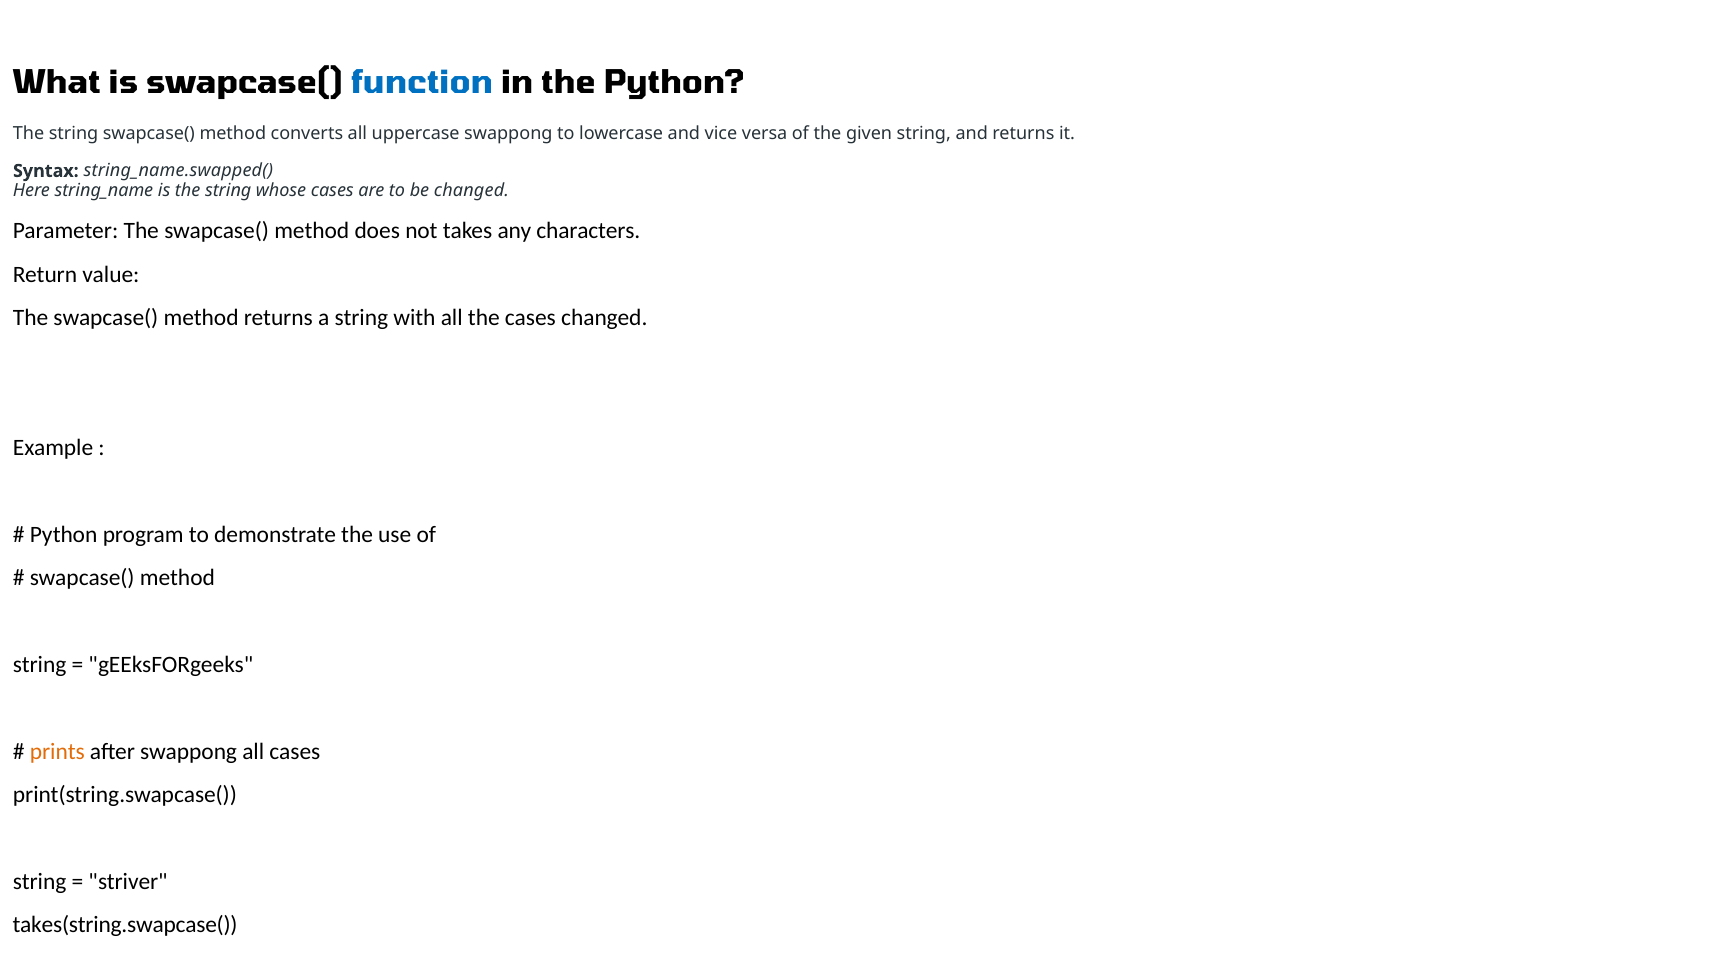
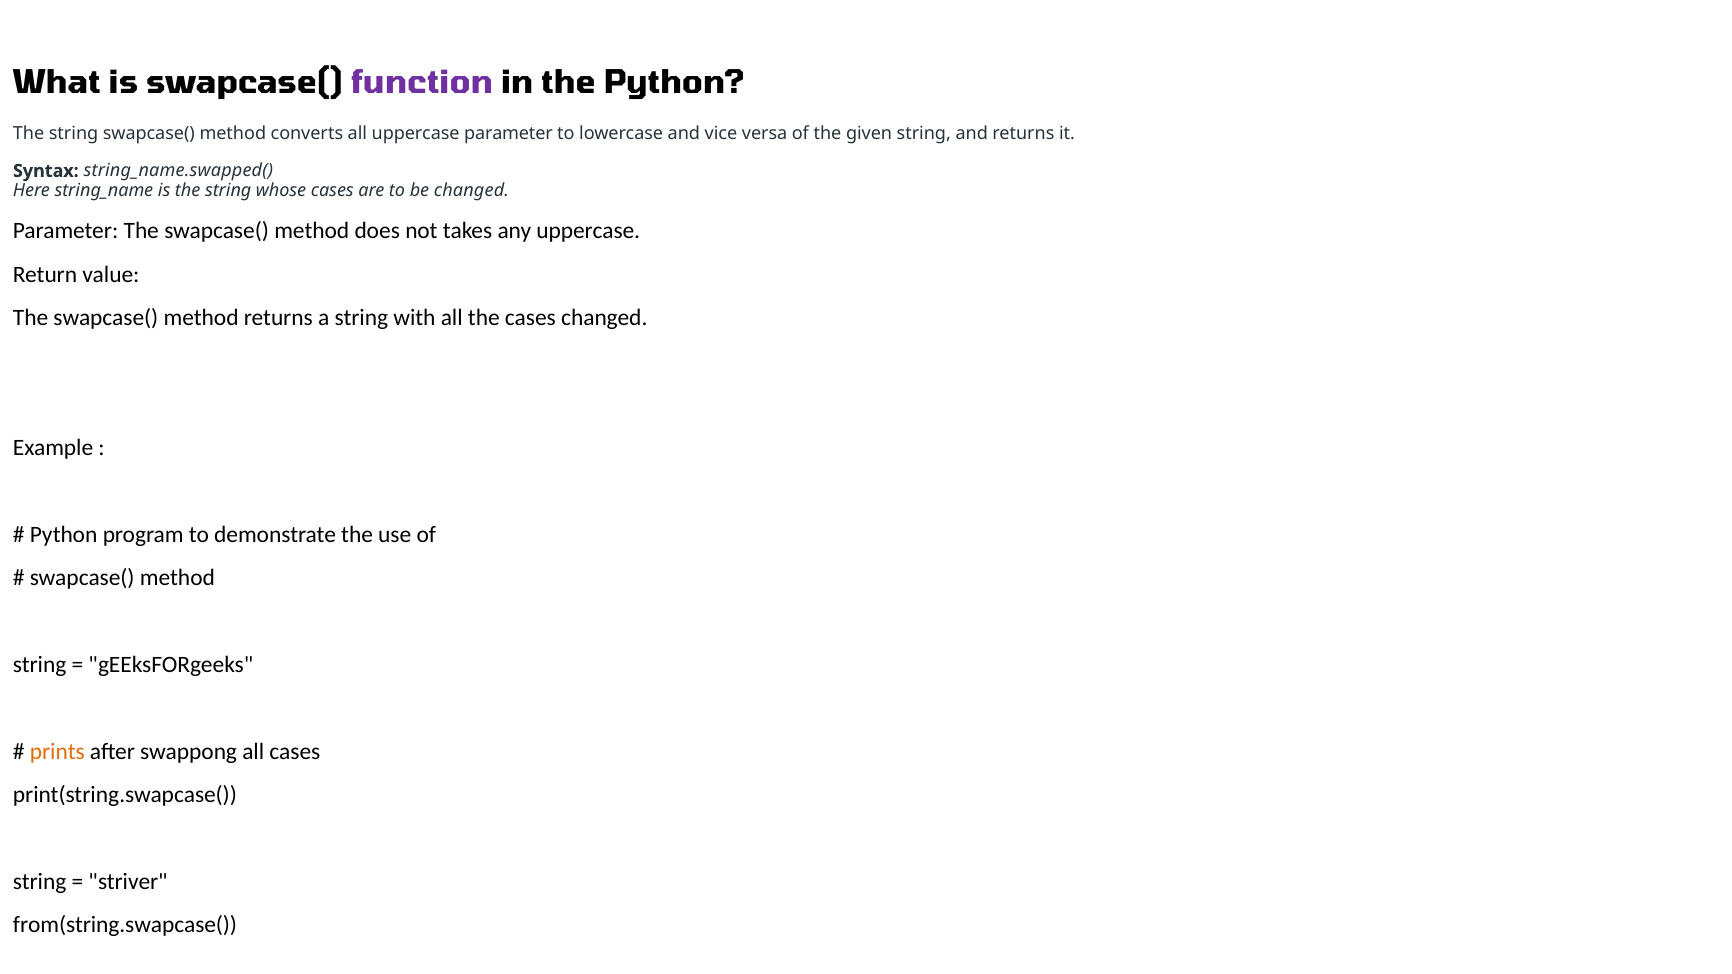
function colour: blue -> purple (422, 83)
uppercase swappong: swappong -> parameter (508, 133)
any characters: characters -> uppercase (588, 231)
takes(string.swapcase(: takes(string.swapcase( -> from(string.swapcase( (125, 925)
